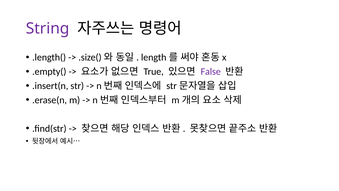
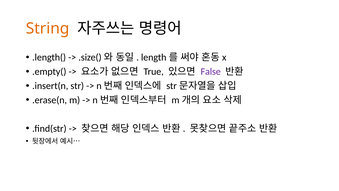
String colour: purple -> orange (48, 28)
